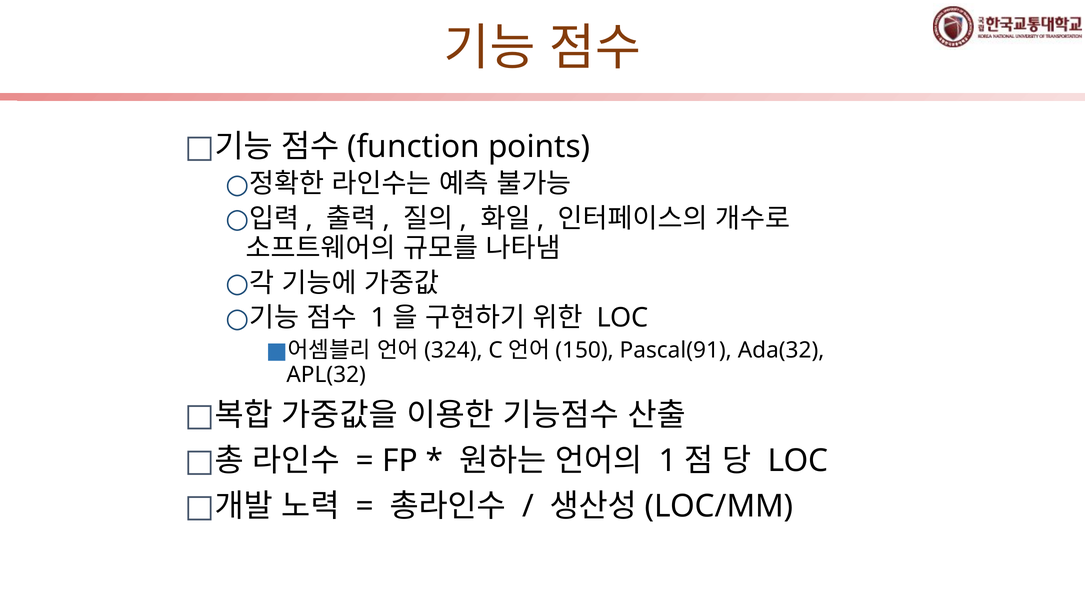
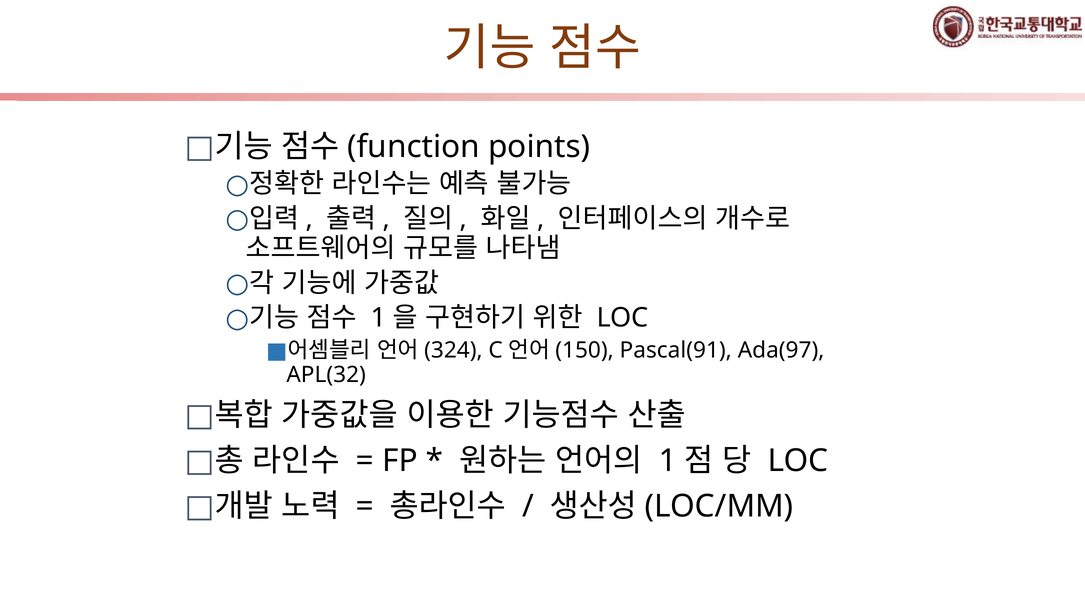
Ada(32: Ada(32 -> Ada(97 (781, 351)
